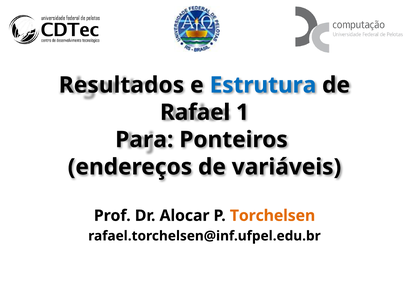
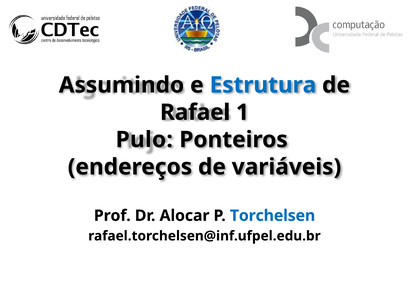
Resultados: Resultados -> Assumindo (121, 85)
Para: Para -> Pulo (144, 140)
Torchelsen colour: orange -> blue (273, 215)
